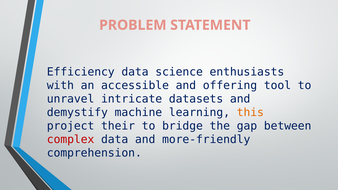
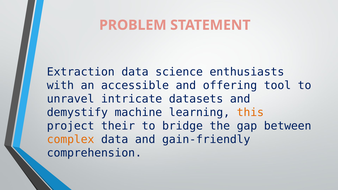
Efficiency: Efficiency -> Extraction (81, 72)
complex colour: red -> orange (71, 140)
more-friendly: more-friendly -> gain-friendly (206, 140)
